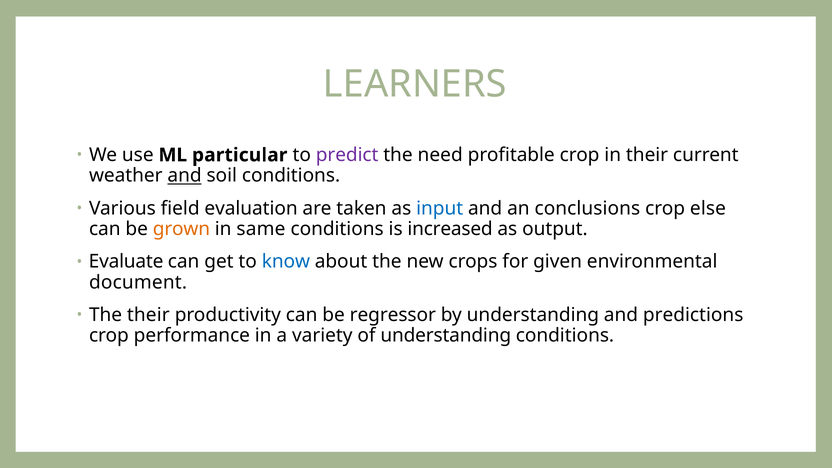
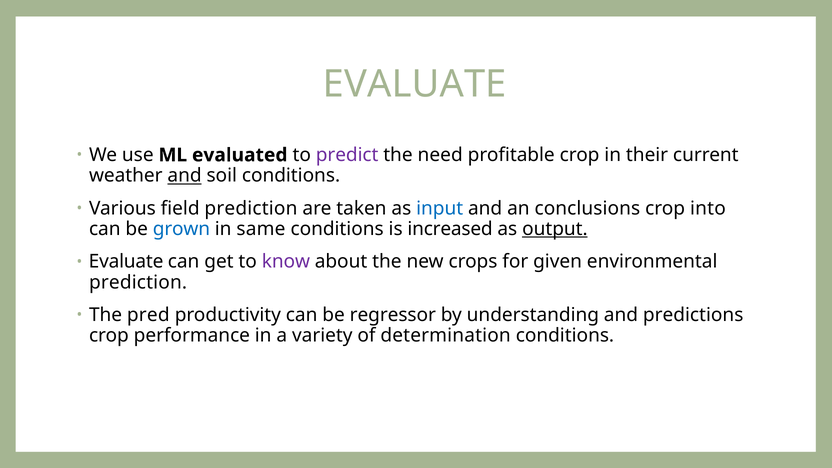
LEARNERS: LEARNERS -> EVALUATE (415, 84)
particular: particular -> evaluated (240, 155)
field evaluation: evaluation -> prediction (251, 208)
else: else -> into (708, 208)
grown colour: orange -> blue (181, 229)
output underline: none -> present (555, 229)
know colour: blue -> purple (286, 262)
document: document -> prediction (138, 282)
The their: their -> pred (148, 315)
of understanding: understanding -> determination (446, 336)
